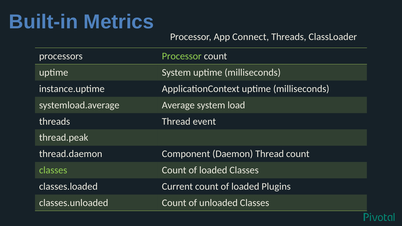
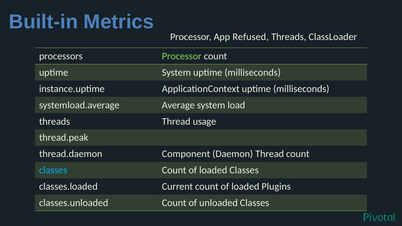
Connect: Connect -> Refused (251, 37)
event: event -> usage (204, 121)
classes colour: light green -> light blue (53, 170)
